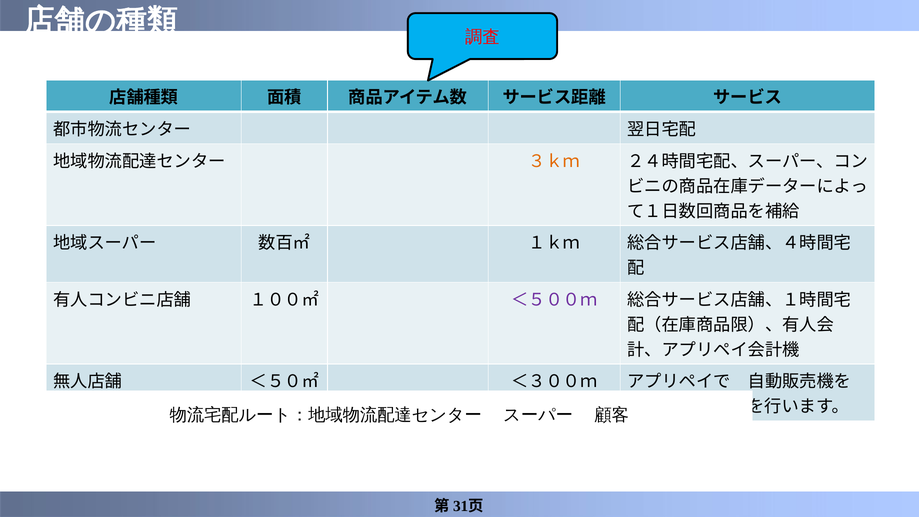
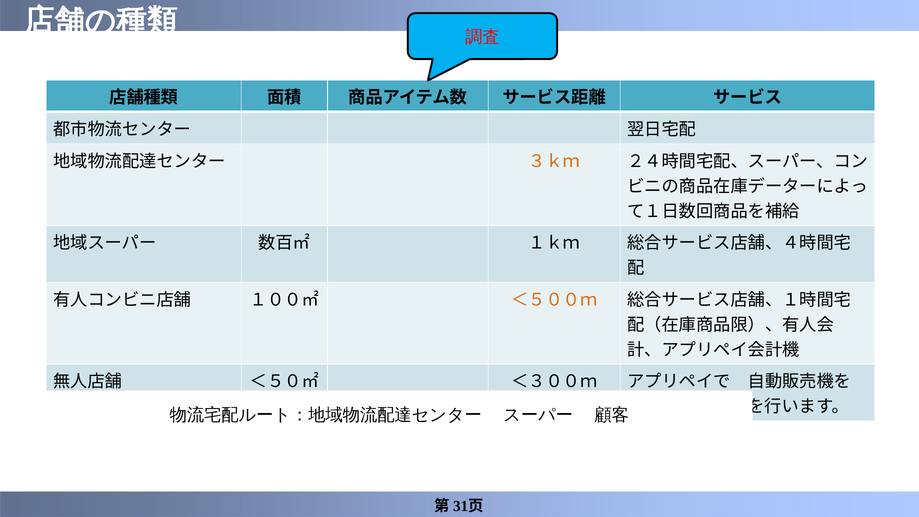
＜５００ｍ colour: purple -> orange (554, 300)
